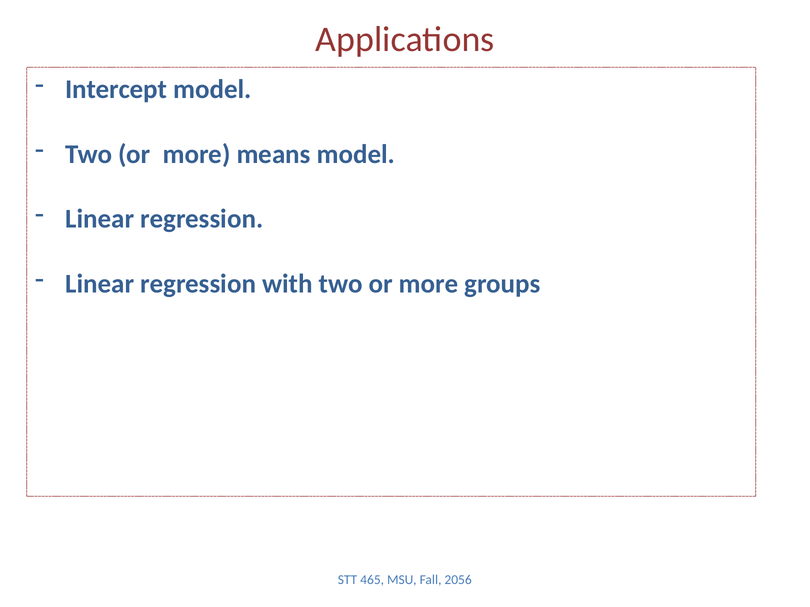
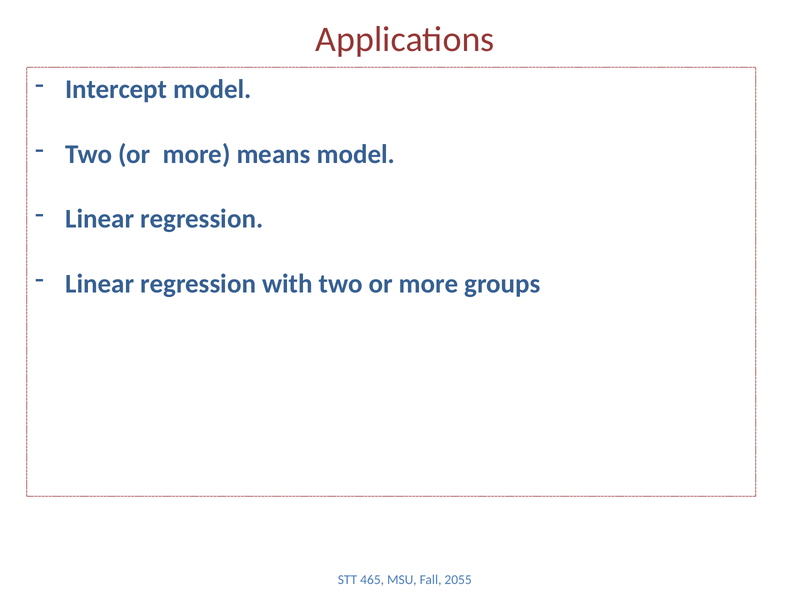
2056: 2056 -> 2055 (458, 580)
